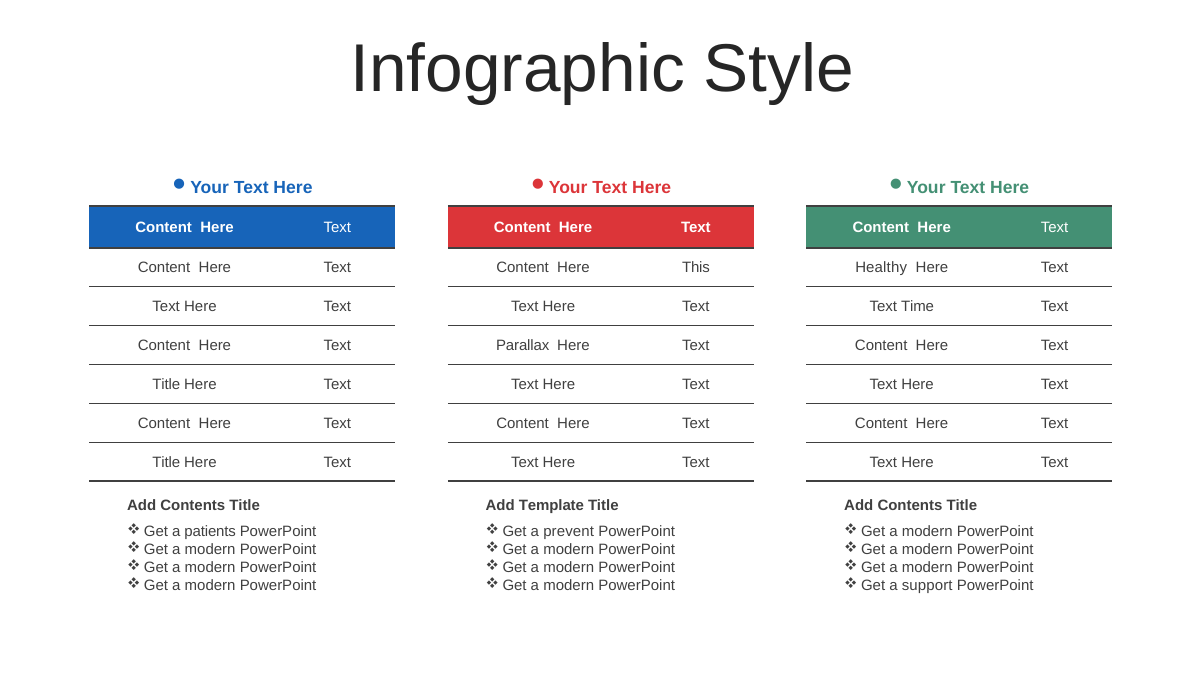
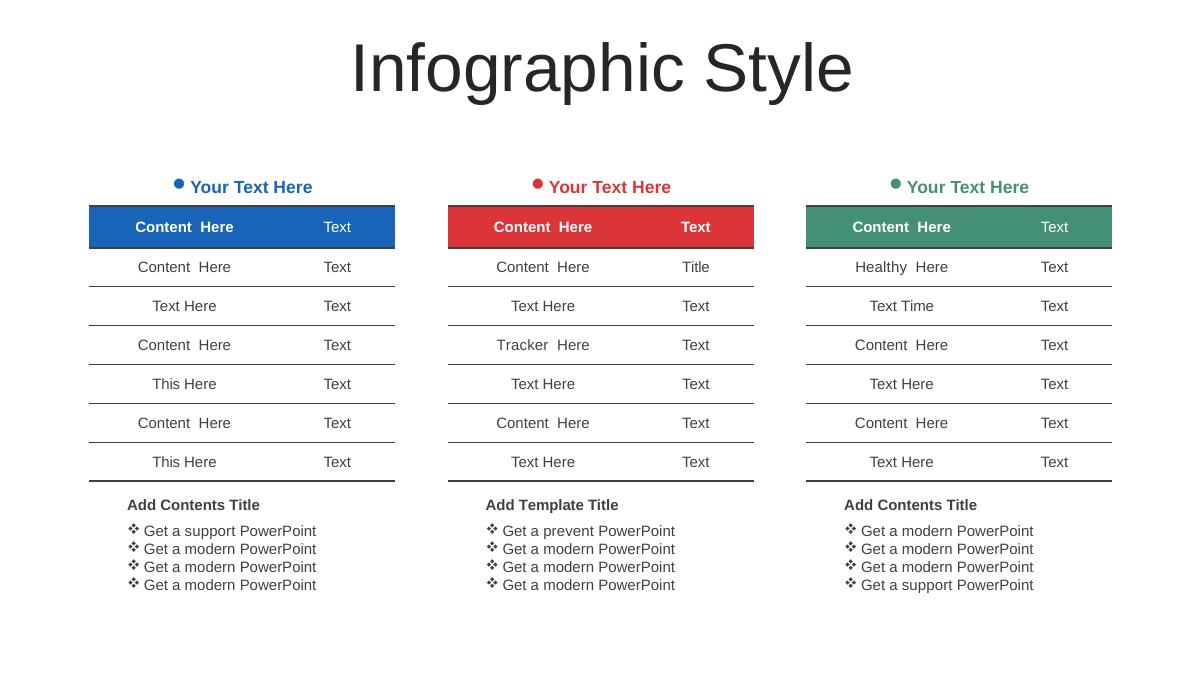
Here This: This -> Title (696, 268)
Parallax: Parallax -> Tracker (523, 345)
Title: Title -> This (166, 384)
Title: Title -> This (166, 462)
patients: patients -> support (210, 532)
